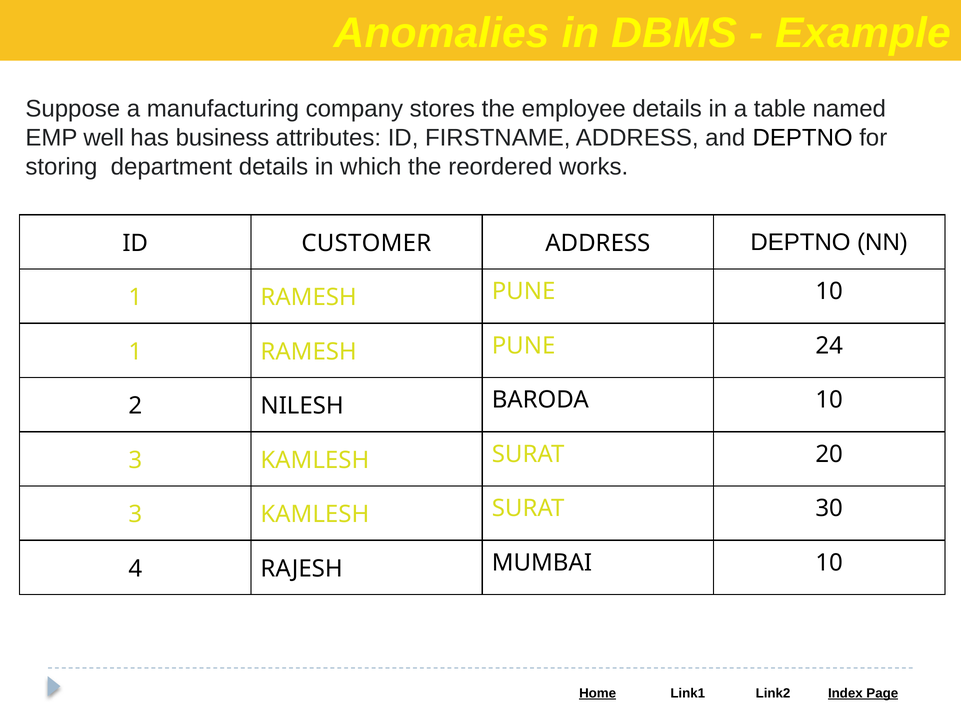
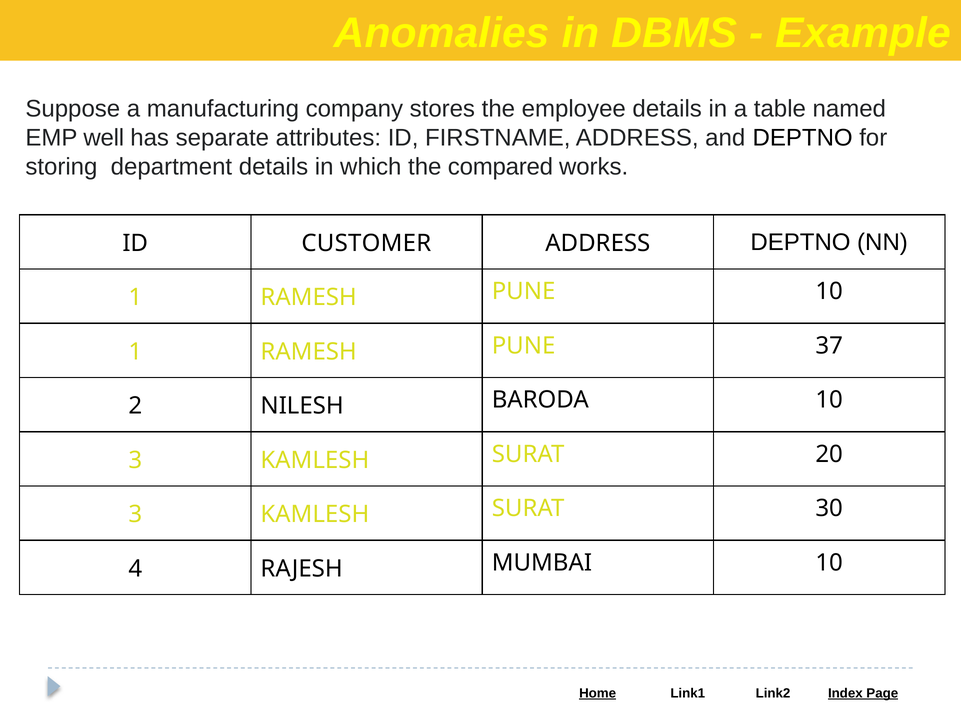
business: business -> separate (222, 138)
reordered: reordered -> compared (500, 167)
24: 24 -> 37 (829, 346)
